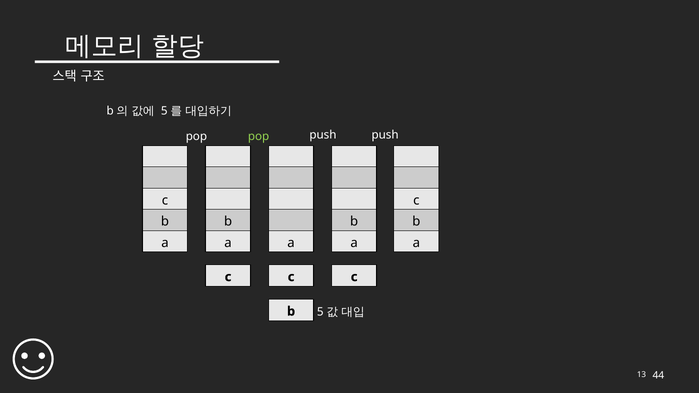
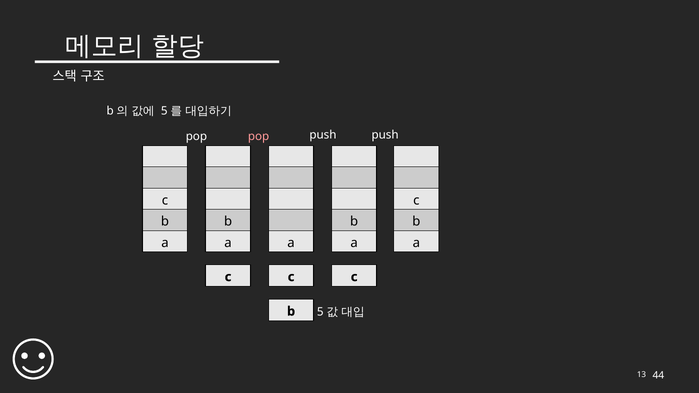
pop colour: light green -> pink (259, 137)
